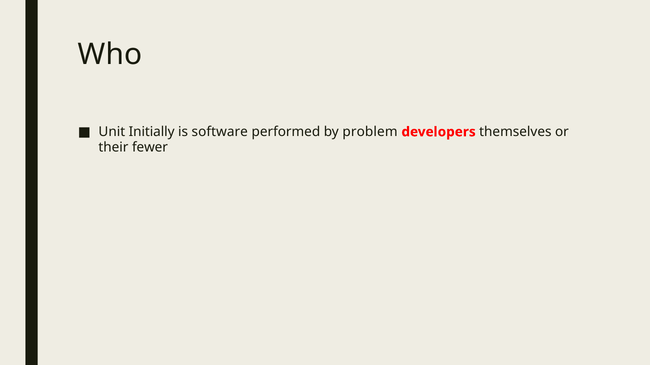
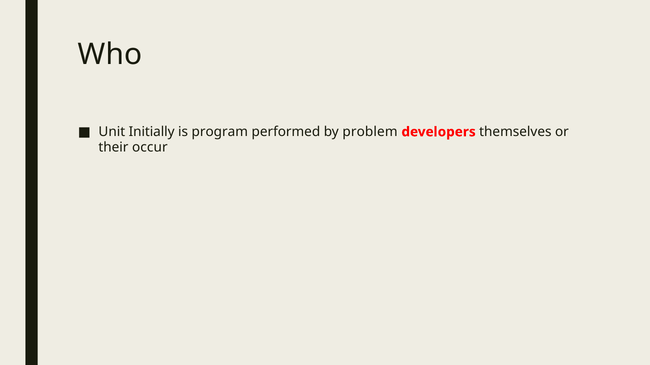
software: software -> program (220, 132)
fewer: fewer -> occur (150, 147)
